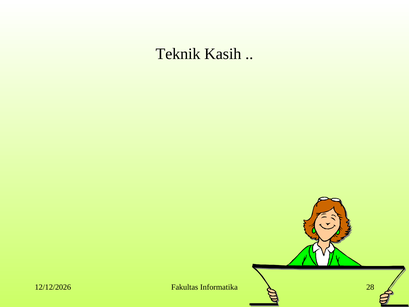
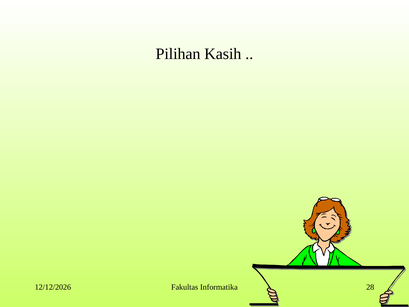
Teknik: Teknik -> Pilihan (178, 54)
